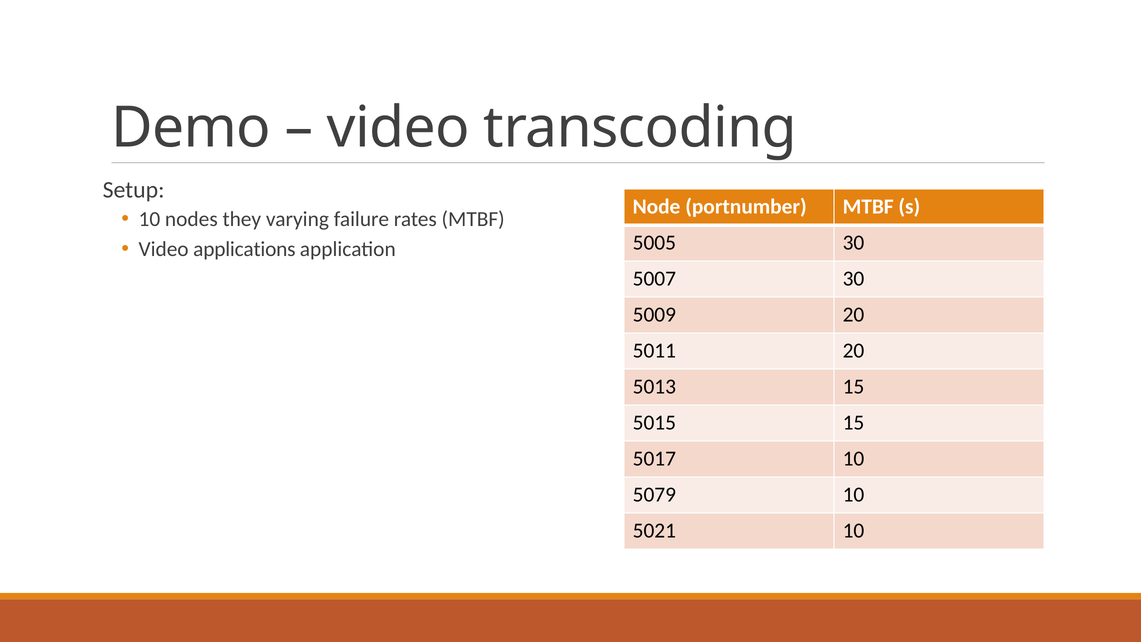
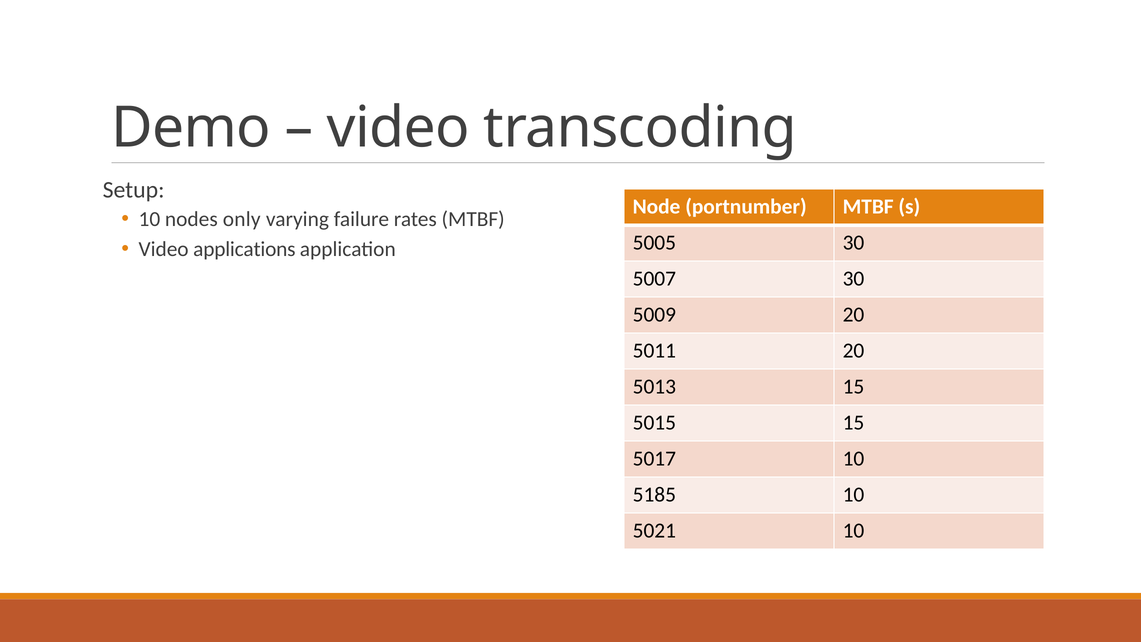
they: they -> only (242, 219)
5079: 5079 -> 5185 (654, 495)
